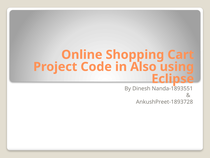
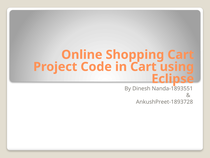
in Also: Also -> Cart (143, 67)
